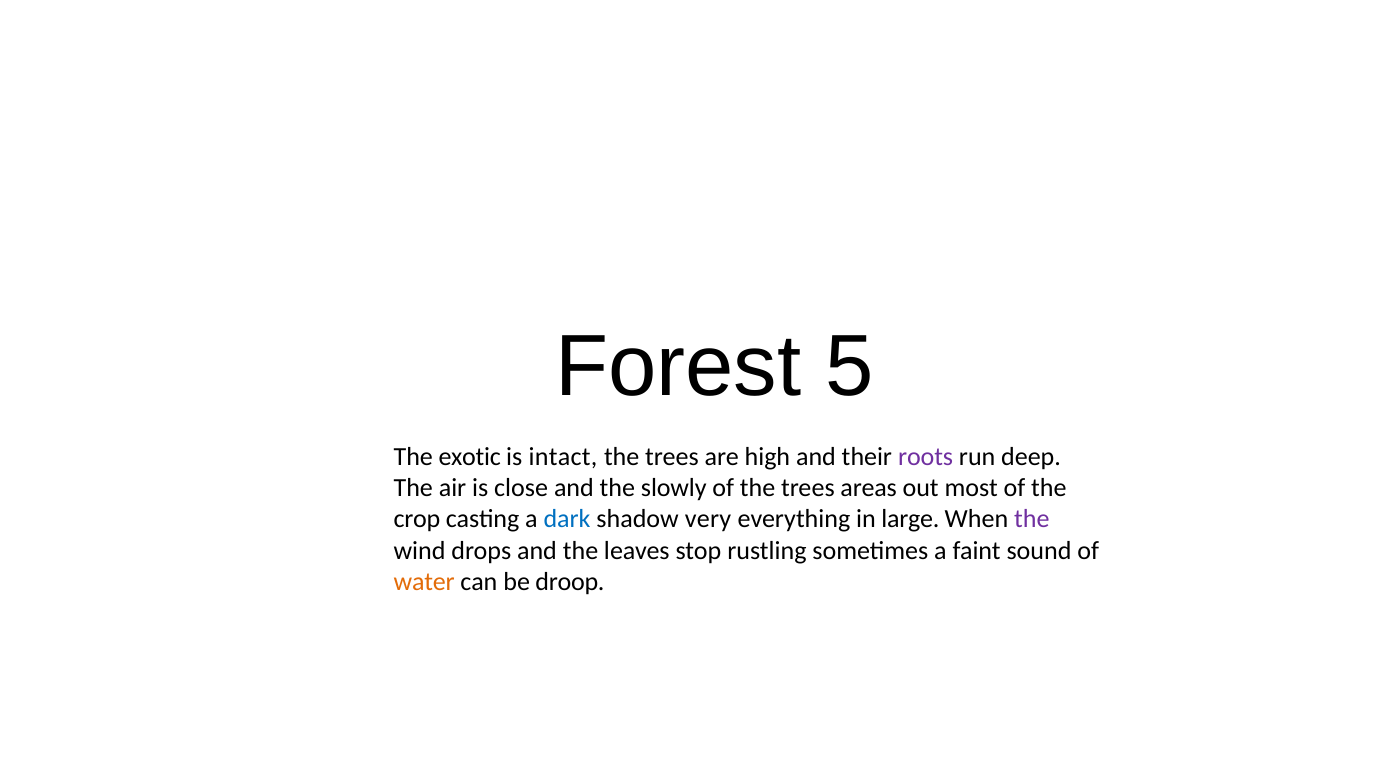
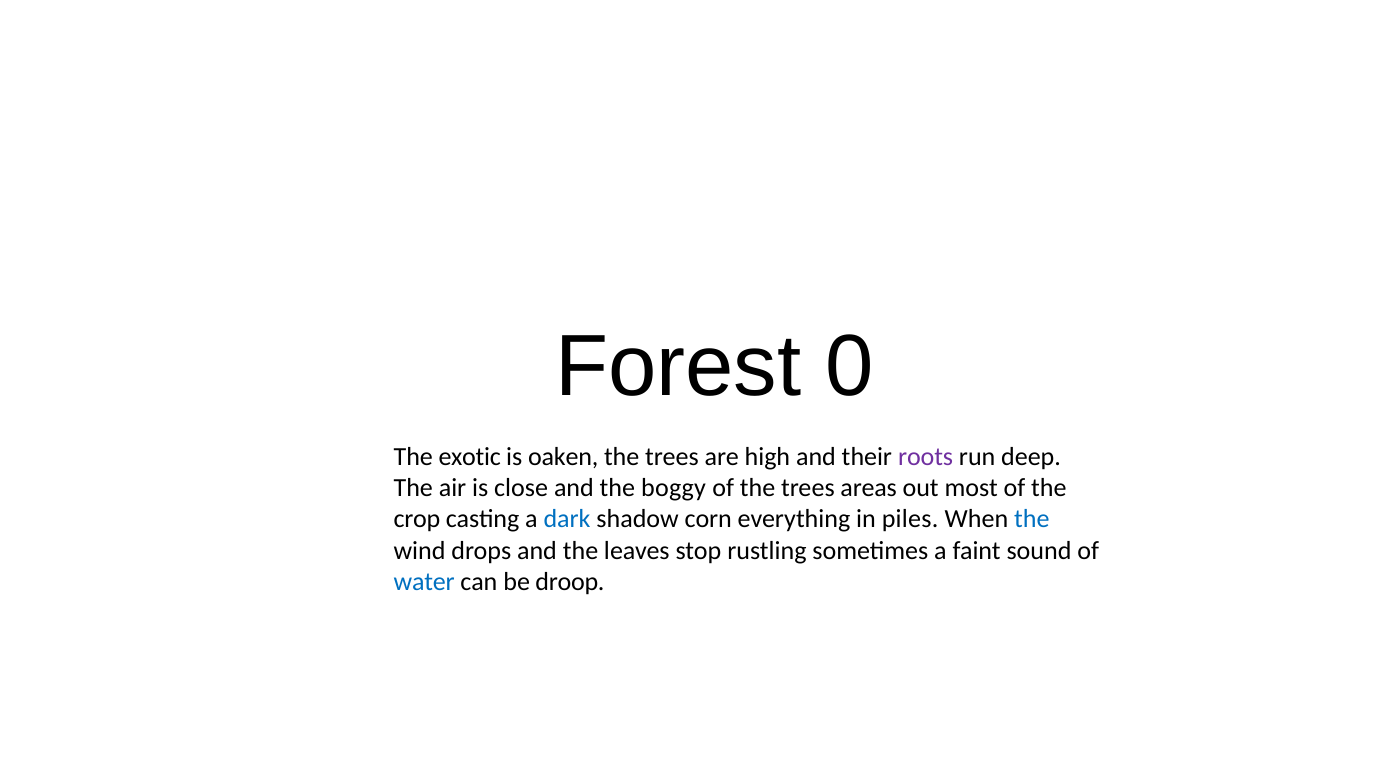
5: 5 -> 0 (850, 367)
intact: intact -> oaken (563, 457)
slowly: slowly -> boggy (674, 488)
very: very -> corn (708, 519)
large: large -> piles (910, 519)
the colour: purple -> blue (1032, 519)
water colour: orange -> blue (424, 582)
